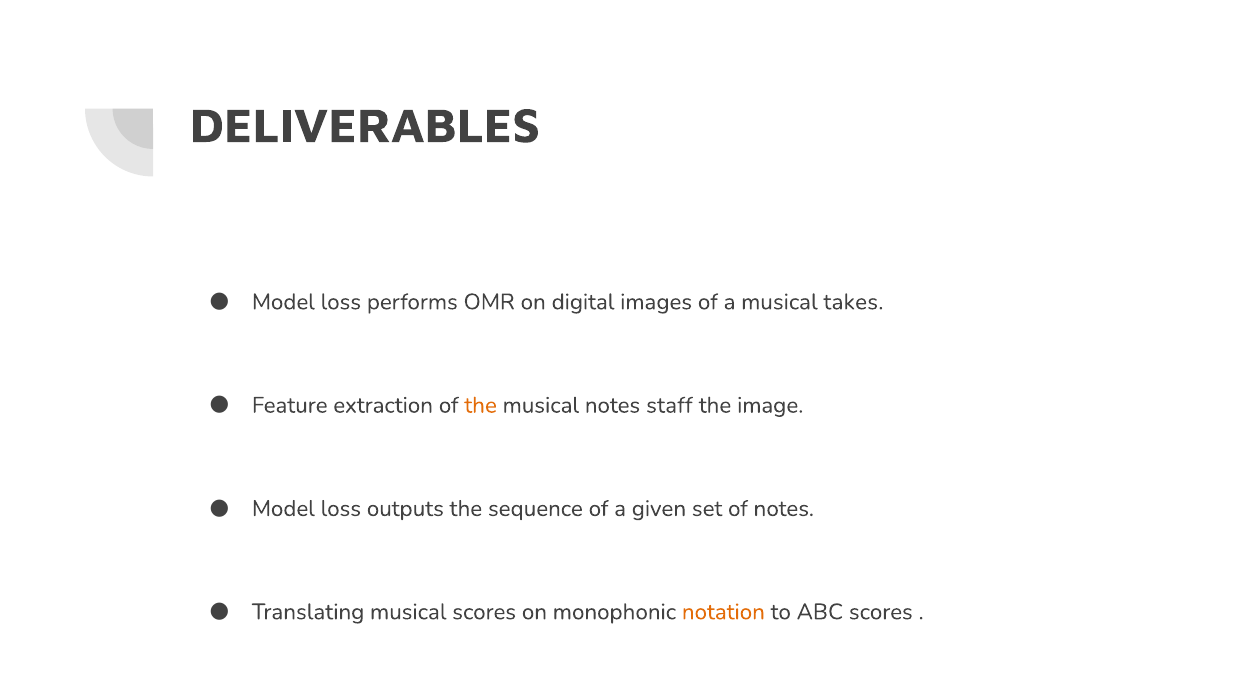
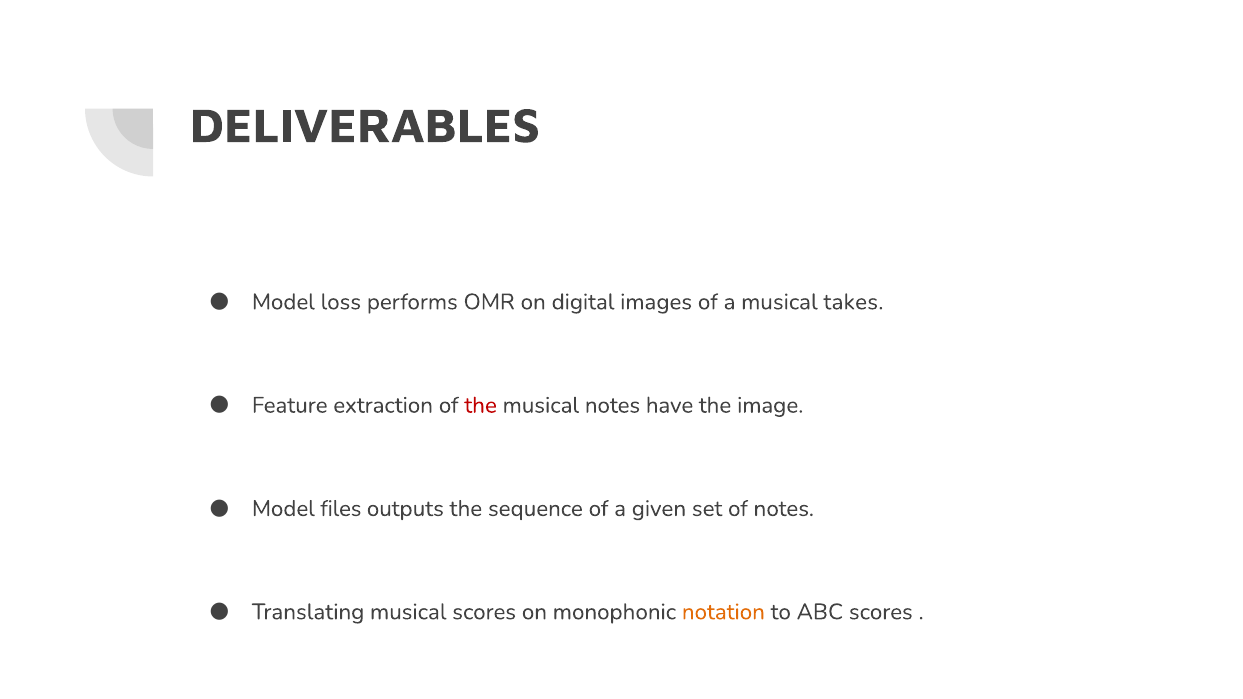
the colour: orange -> red (481, 405)
staff: staff -> have (670, 405)
loss: loss -> files (341, 509)
